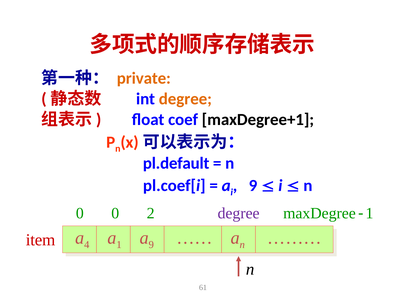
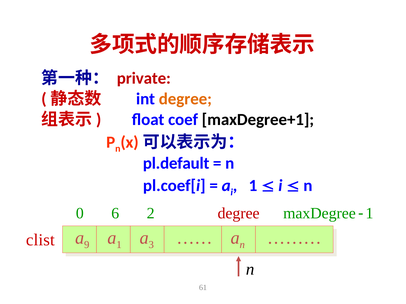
private colour: orange -> red (144, 78)
9: 9 -> 1 (253, 186)
0 0: 0 -> 6 (115, 214)
degree colour: purple -> red (239, 214)
4: 4 -> 9 (87, 245)
9: 9 -> 3 (151, 245)
item: item -> clist (40, 240)
